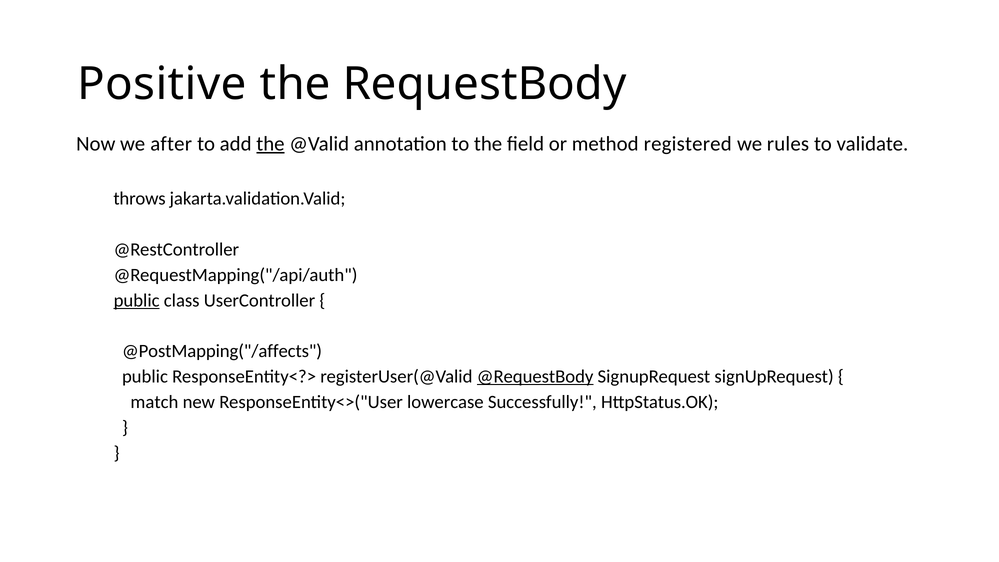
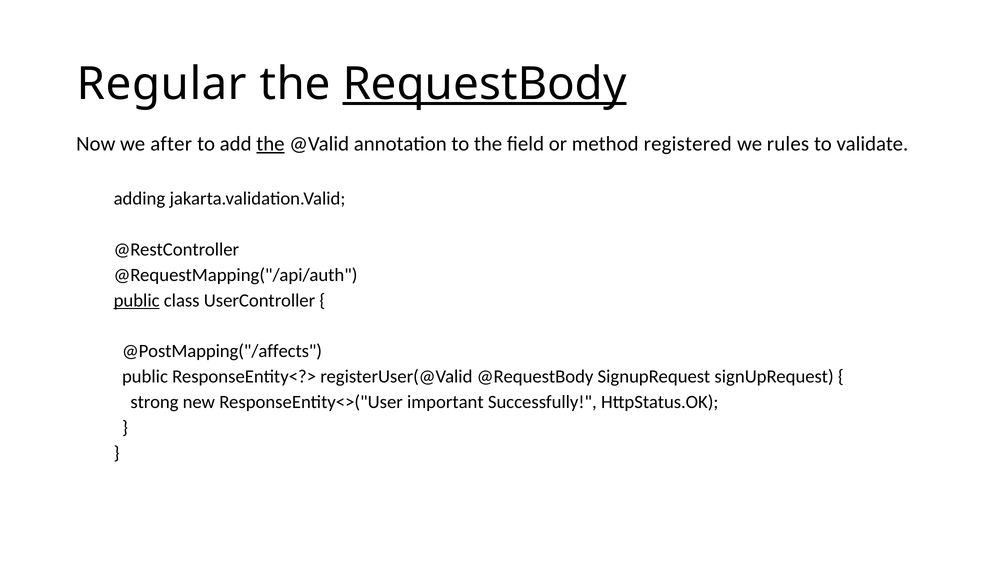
Positive: Positive -> Regular (162, 84)
RequestBody underline: none -> present (485, 84)
throws: throws -> adding (139, 199)
@RequestBody underline: present -> none (535, 377)
match: match -> strong (155, 402)
lowercase: lowercase -> important (445, 402)
